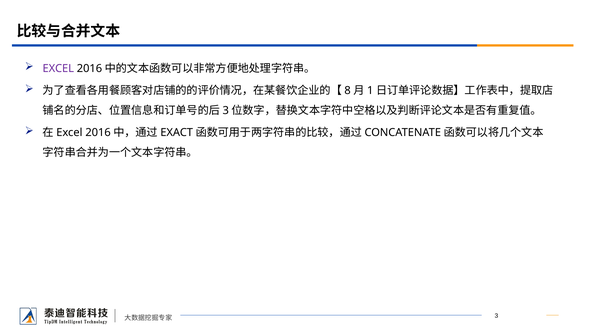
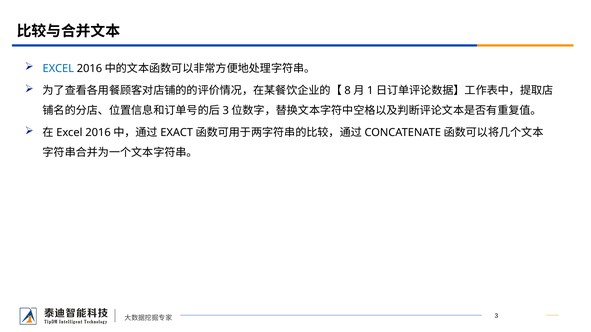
EXCEL colour: purple -> blue (58, 69)
